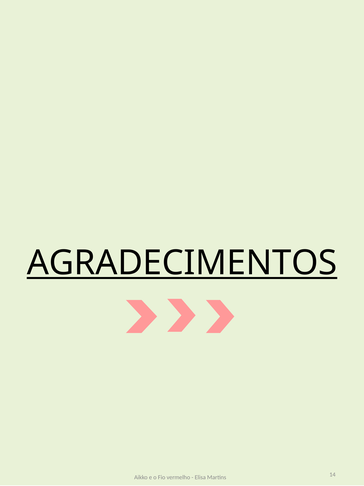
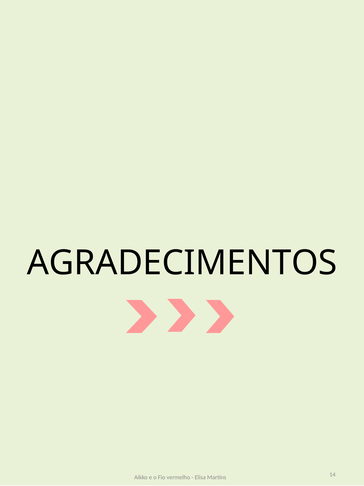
AGRADECIMENTOS underline: present -> none (182, 263)
